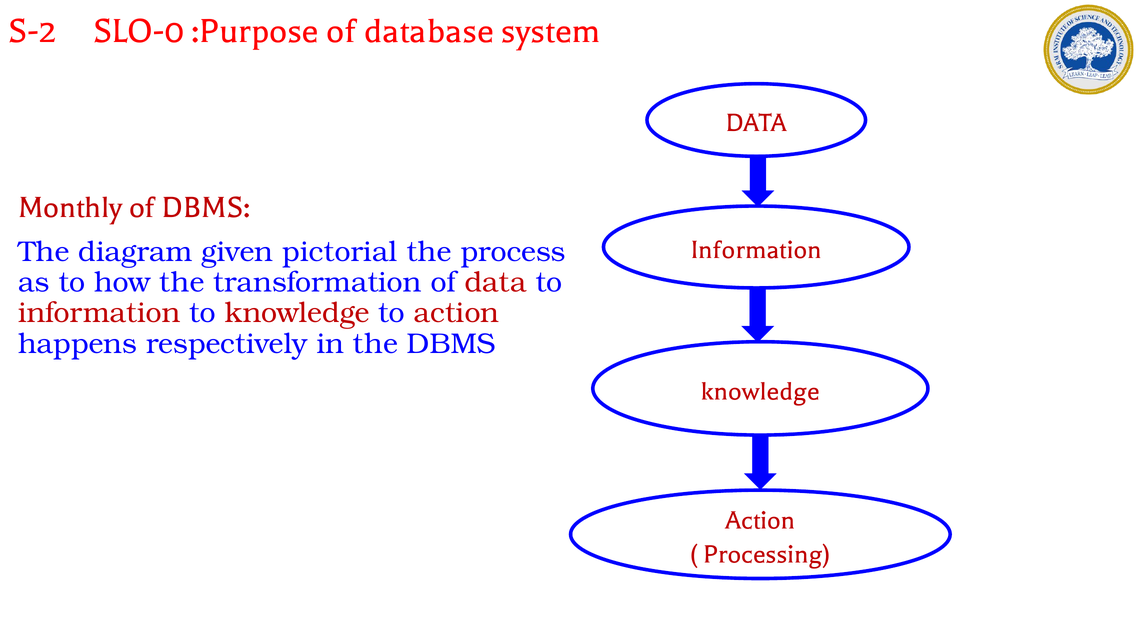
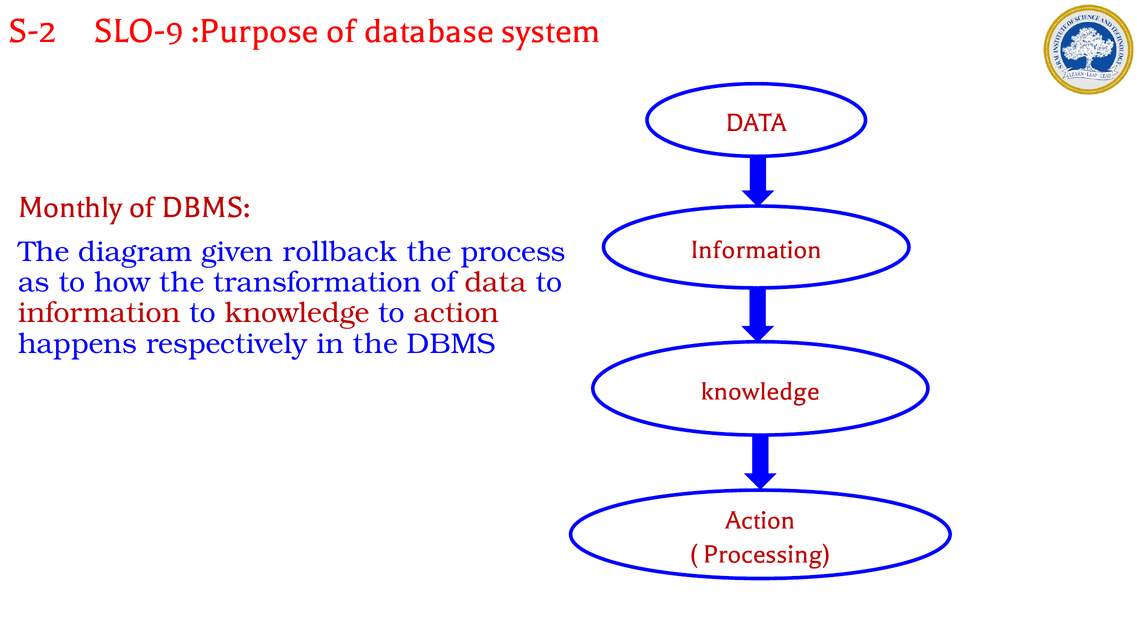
SLO-0: SLO-0 -> SLO-9 (139, 30)
pictorial: pictorial -> rollback (340, 252)
